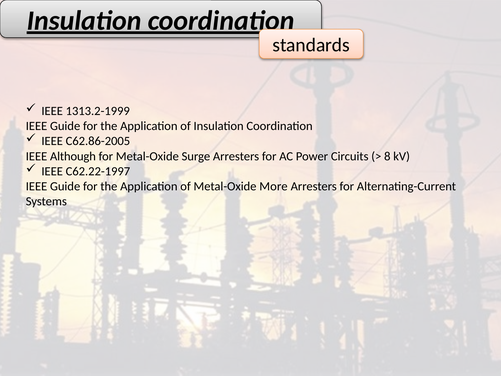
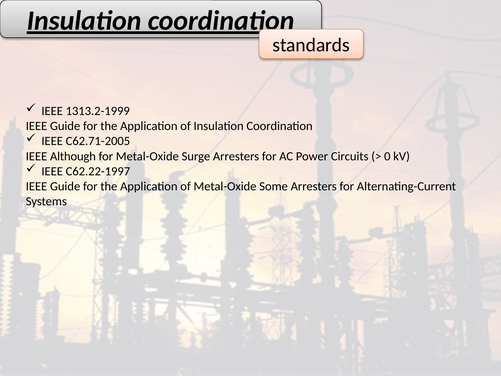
C62.86-2005: C62.86-2005 -> C62.71-2005 (98, 141)
8: 8 -> 0 (387, 156)
More: More -> Some (274, 186)
